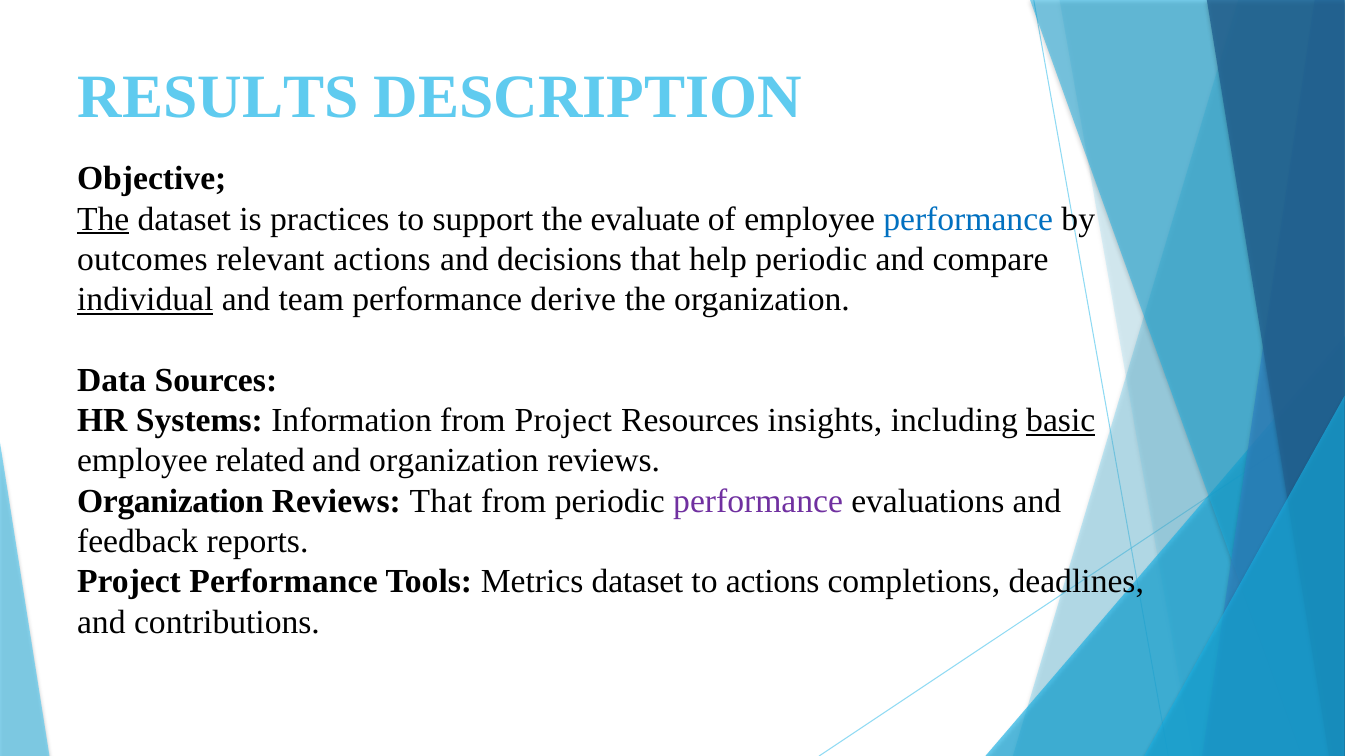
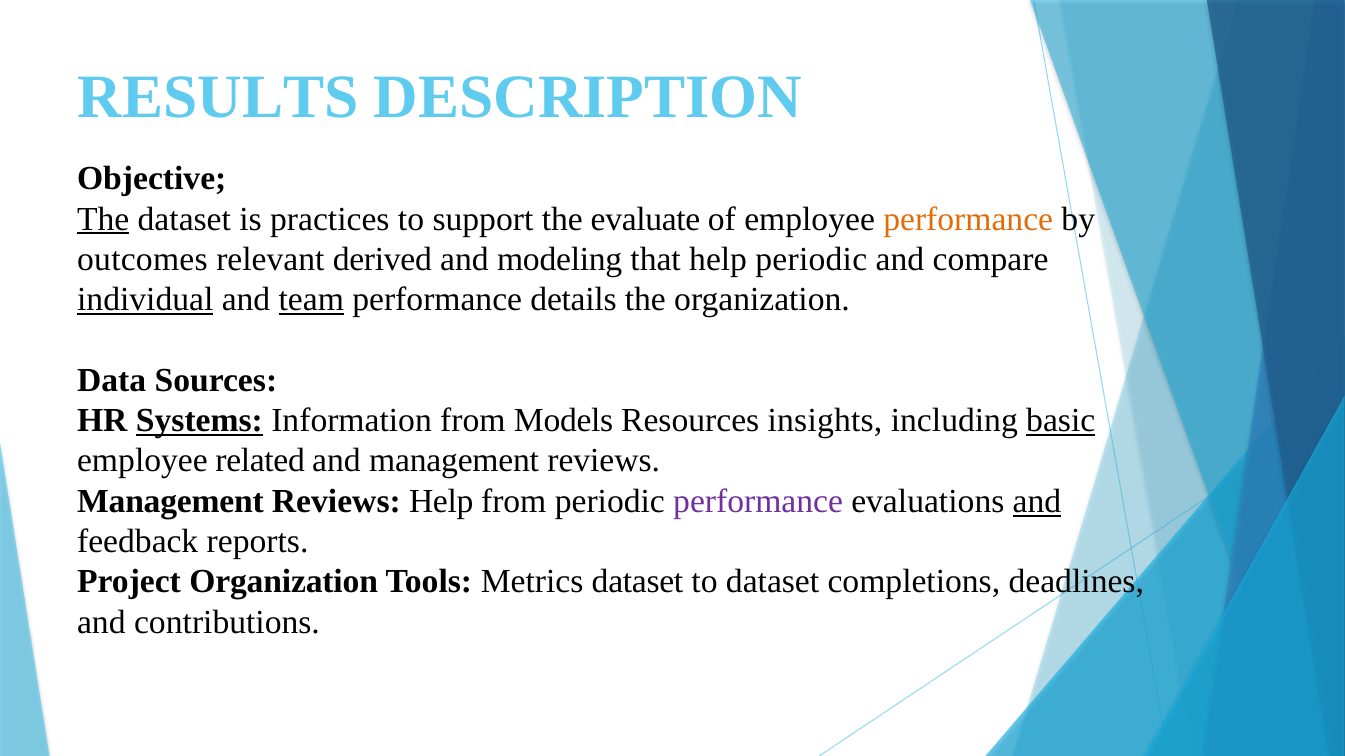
performance colour: blue -> orange (968, 219)
relevant actions: actions -> derived (382, 259)
decisions: decisions -> modeling (560, 259)
team underline: none -> present (311, 300)
derive: derive -> details (574, 300)
Systems underline: none -> present (199, 421)
from Project: Project -> Models (564, 421)
and organization: organization -> management (454, 461)
Organization: Organization -> Management (170, 502)
Reviews That: That -> Help (441, 502)
and underline: none -> present (1037, 502)
Project Performance: Performance -> Organization (284, 582)
to actions: actions -> dataset (773, 582)
